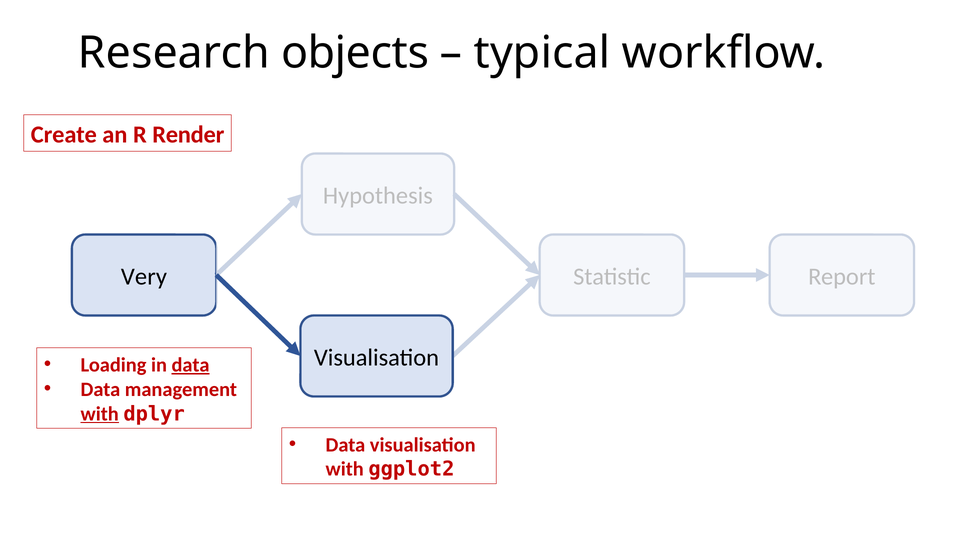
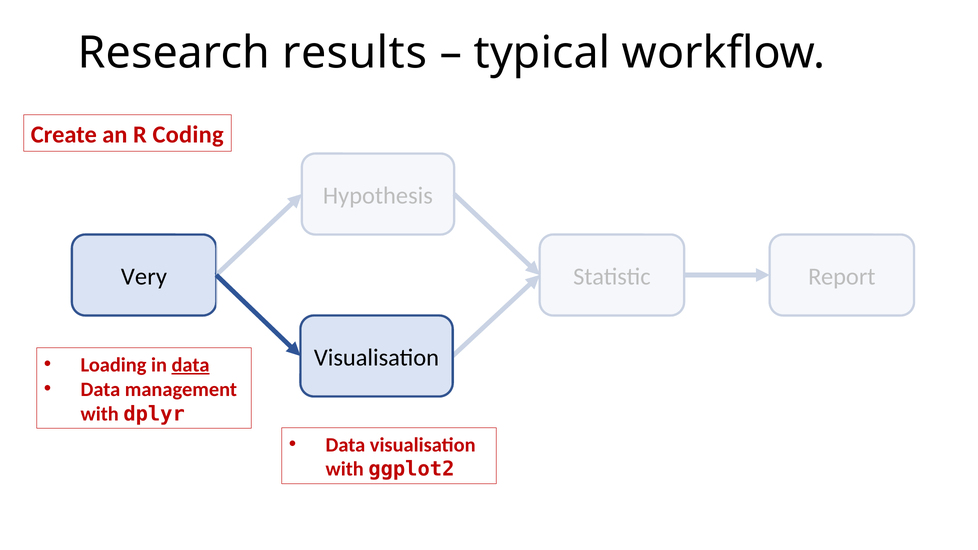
objects: objects -> results (355, 53)
Render: Render -> Coding (188, 135)
with underline: present -> none (100, 414)
